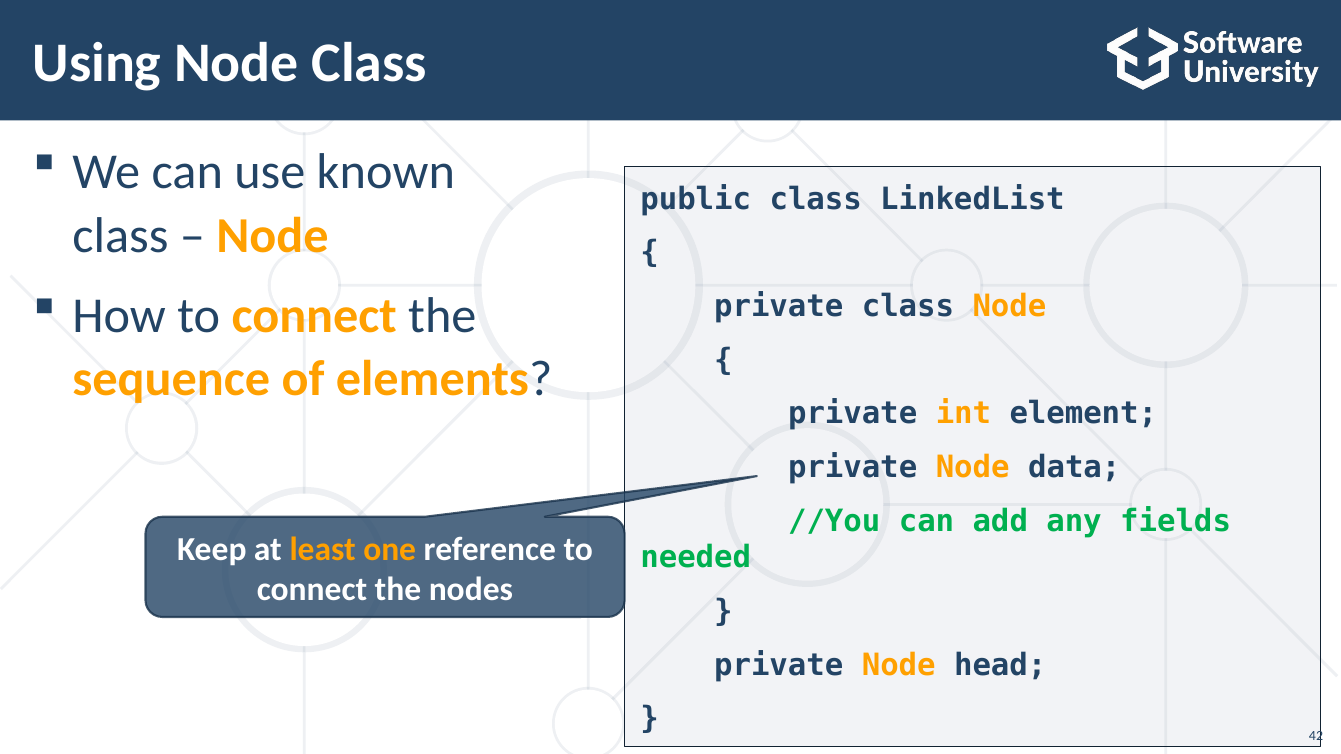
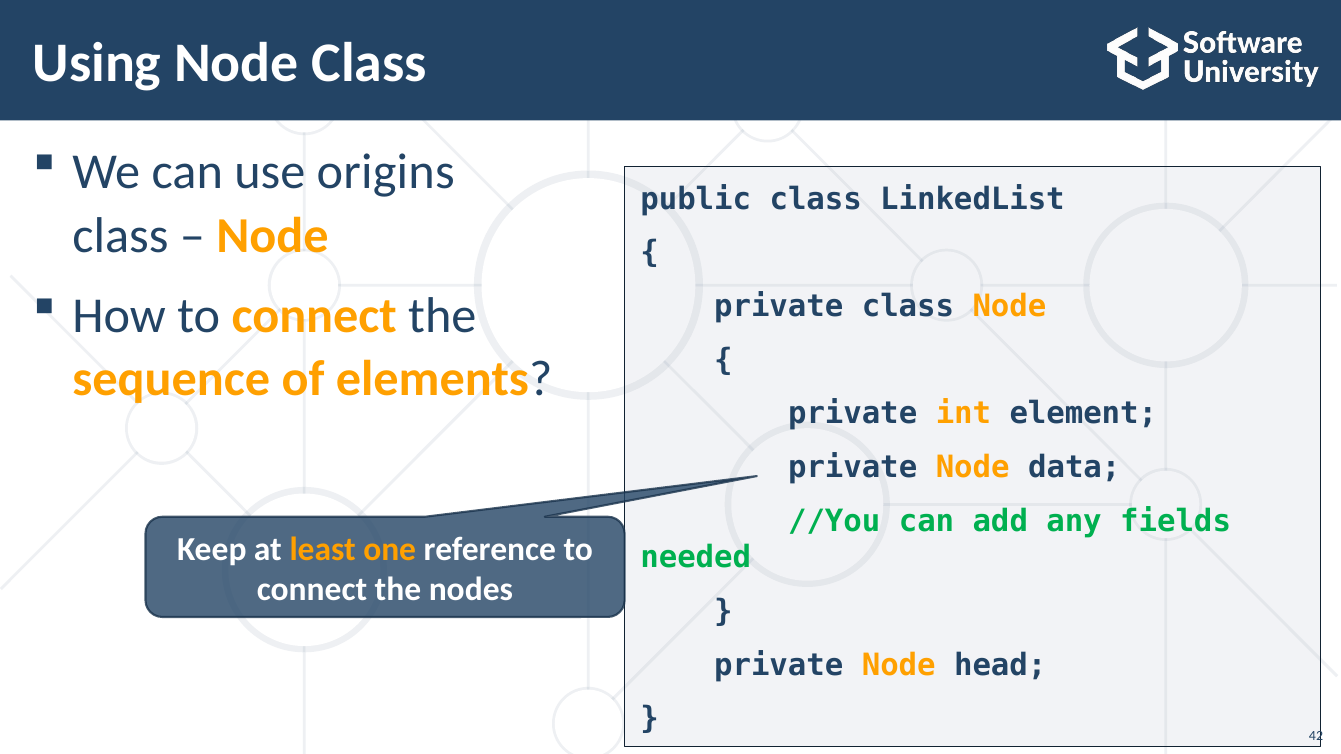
known: known -> origins (386, 172)
